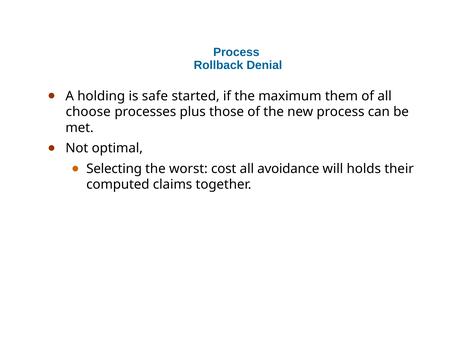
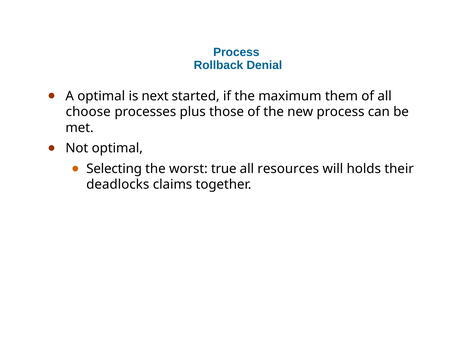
A holding: holding -> optimal (101, 96)
safe: safe -> next (155, 96)
cost: cost -> true (224, 169)
avoidance: avoidance -> resources (288, 169)
computed: computed -> deadlocks (118, 185)
